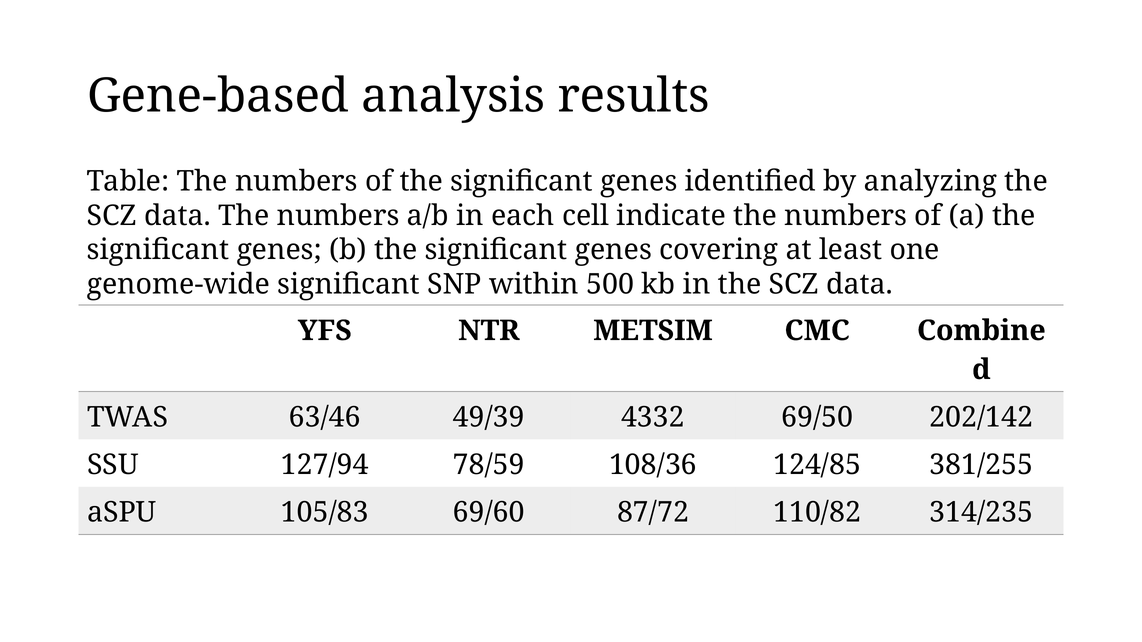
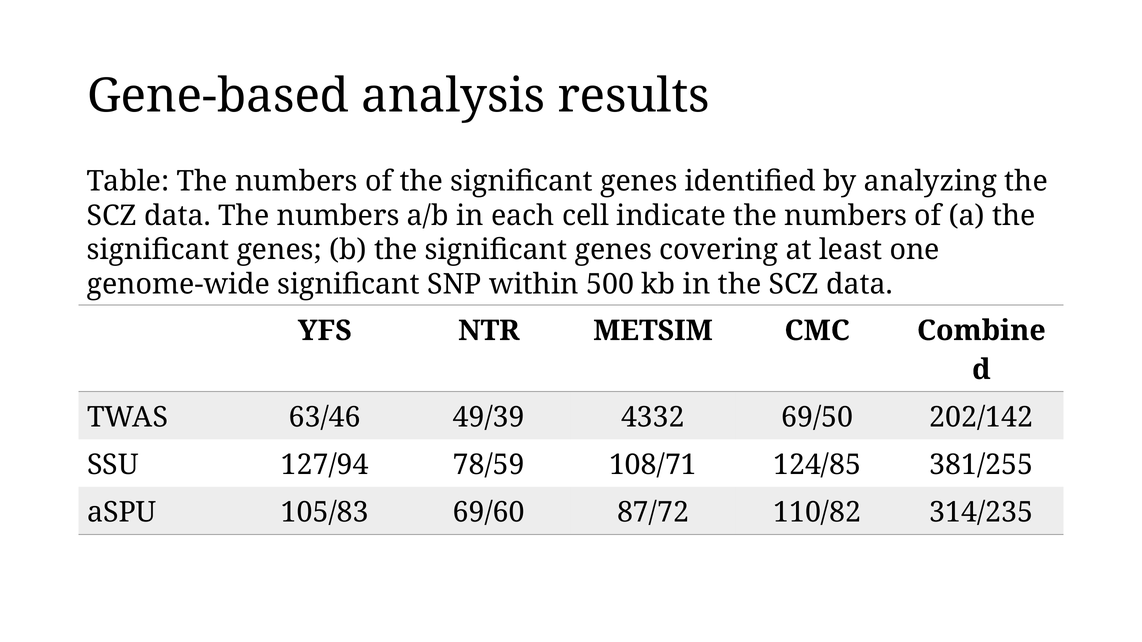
108/36: 108/36 -> 108/71 (653, 465)
